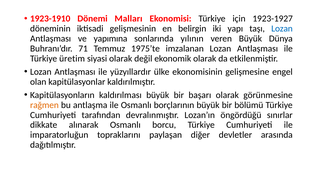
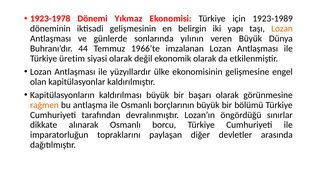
1923-1910: 1923-1910 -> 1923-1978 (50, 19)
Malları: Malları -> Yıkmaz (129, 19)
1923-1927: 1923-1927 -> 1923-1989 (273, 19)
Lozan colour: blue -> orange (282, 29)
yapımına: yapımına -> günlerde (110, 39)
71: 71 -> 44 (83, 49)
1975’te: 1975’te -> 1966’te (145, 49)
